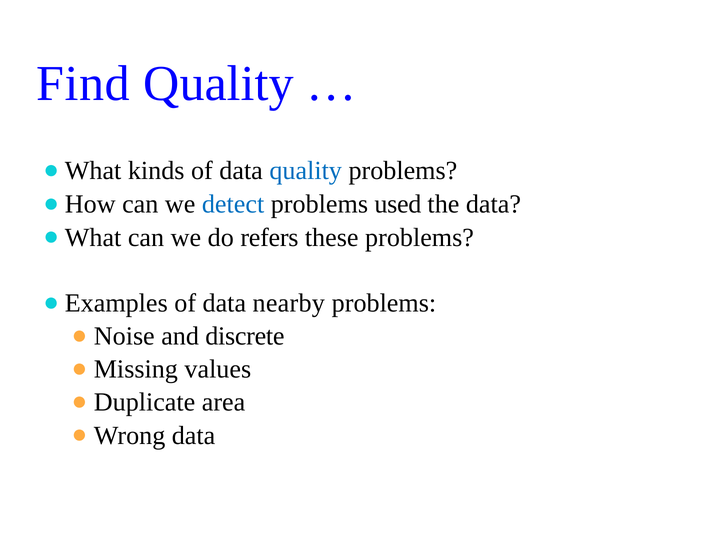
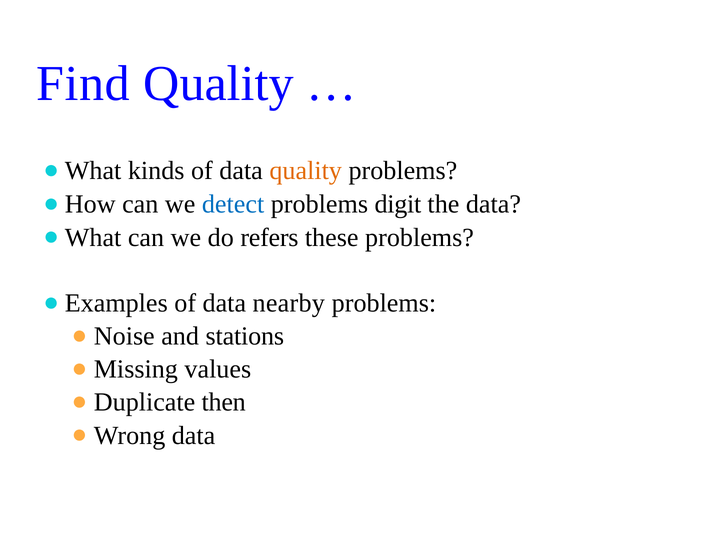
quality colour: blue -> orange (306, 170)
used: used -> digit (398, 204)
discrete: discrete -> stations (245, 336)
area: area -> then (224, 402)
